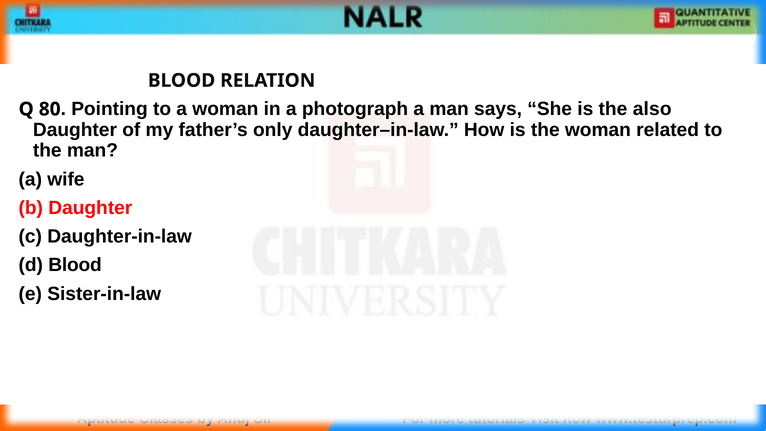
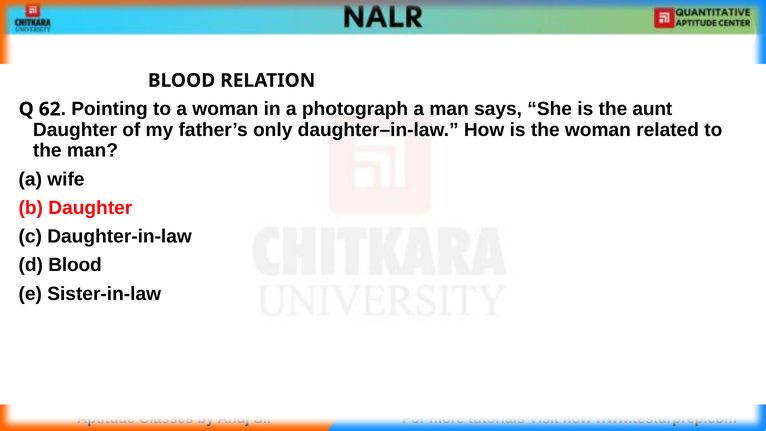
80: 80 -> 62 (50, 109)
also: also -> aunt (652, 109)
